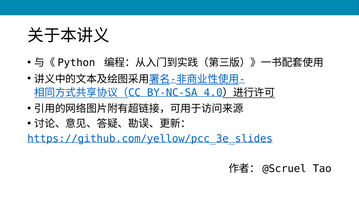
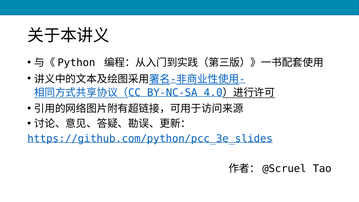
https://github.com/yellow/pcc_3e_slides: https://github.com/yellow/pcc_3e_slides -> https://github.com/python/pcc_3e_slides (150, 139)
